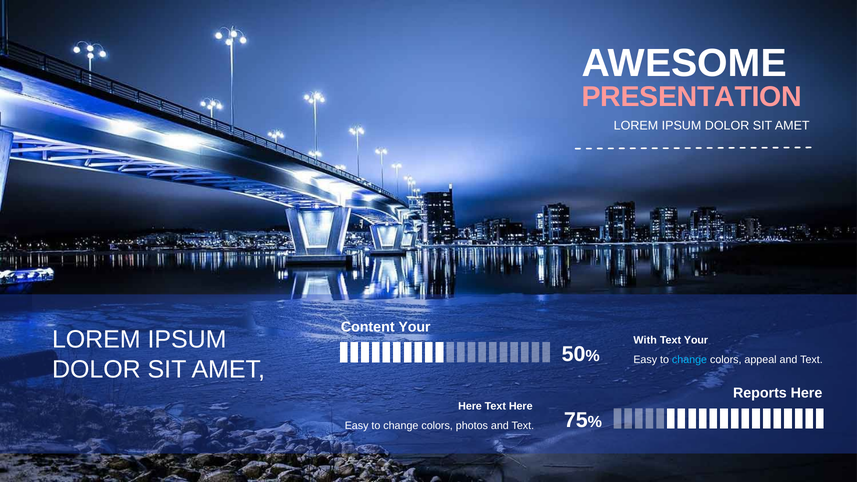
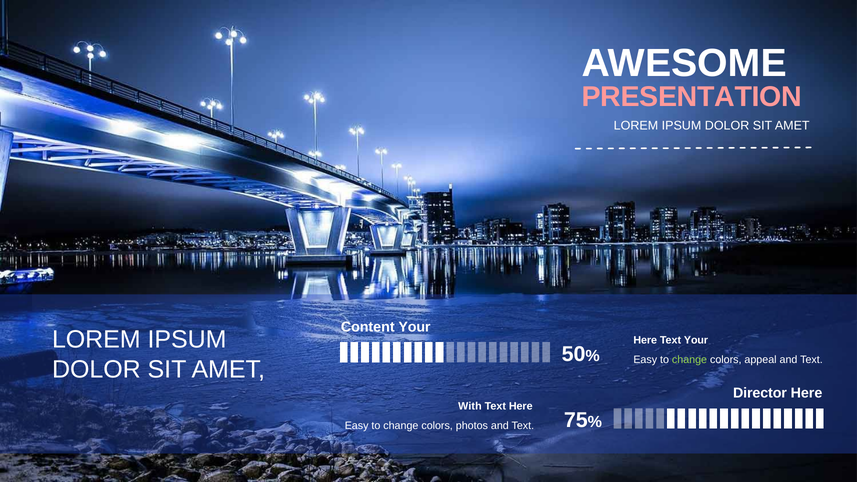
With: With -> Here (645, 340)
change colour: light blue -> light green (690, 360)
Reports: Reports -> Director (760, 393)
Here: Here -> With (470, 406)
